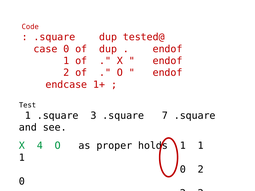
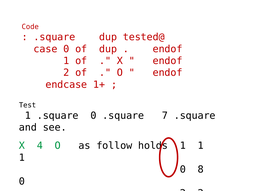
.square 3: 3 -> 0 (93, 116)
proper: proper -> follow (114, 146)
2: 2 -> 8 (201, 170)
